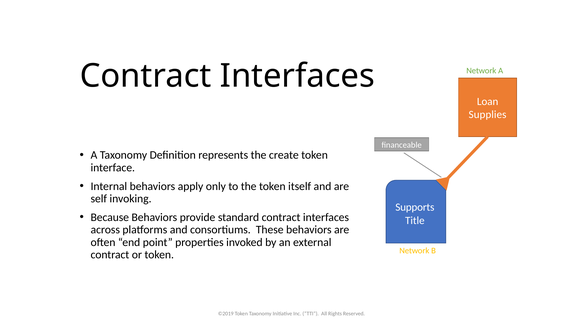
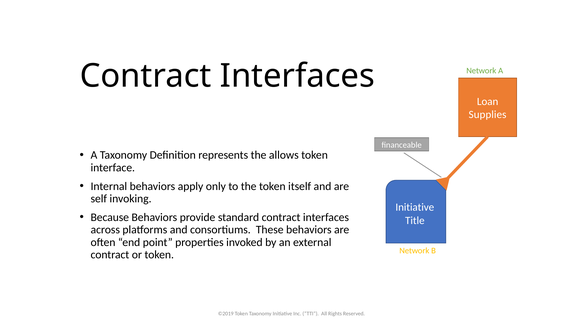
create: create -> allows (284, 155)
Supports: Supports -> Initiative (415, 207)
